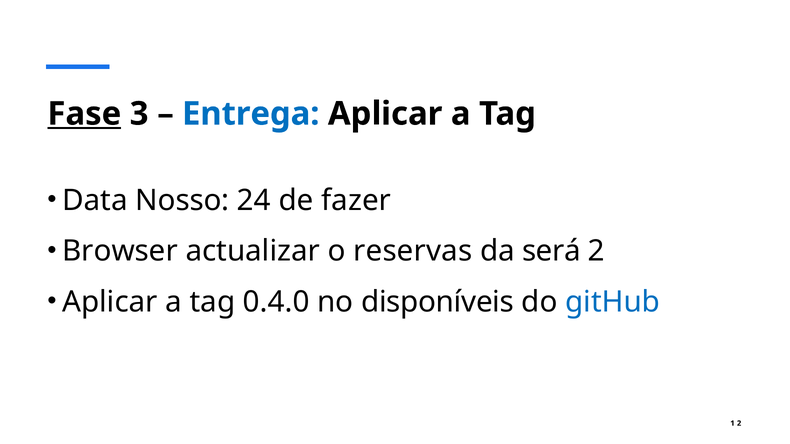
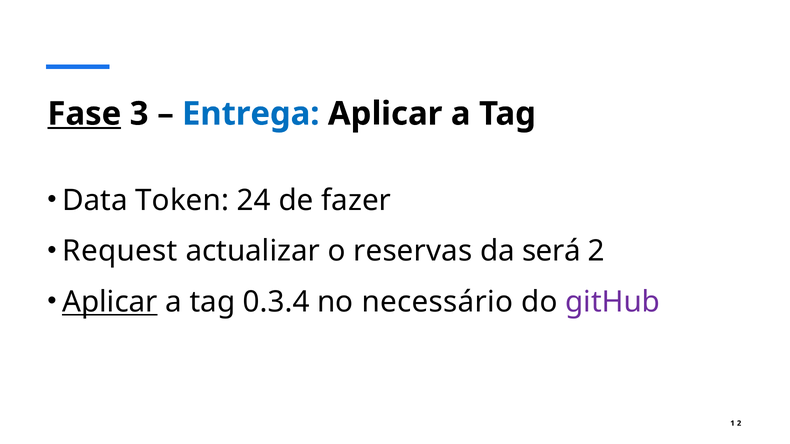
Nosso: Nosso -> Token (182, 201)
Browser: Browser -> Request (120, 251)
Aplicar underline: none -> present (110, 302)
0.4.0: 0.4.0 -> 0.3.4 (276, 302)
disponíveis: disponíveis -> necessário (437, 302)
gitHub colour: blue -> purple (613, 302)
